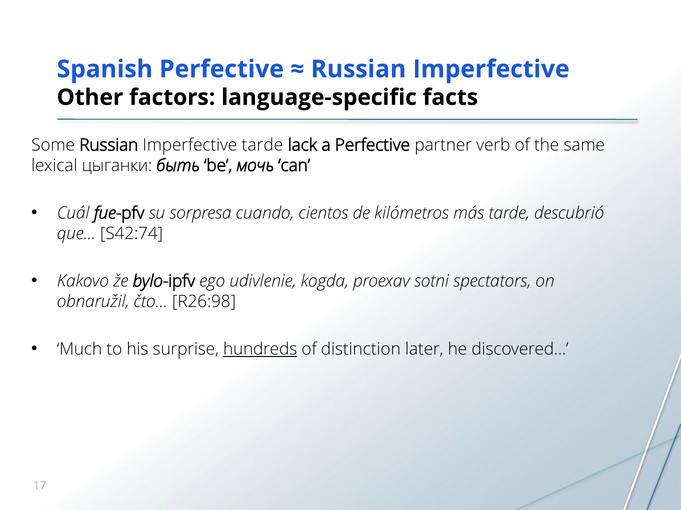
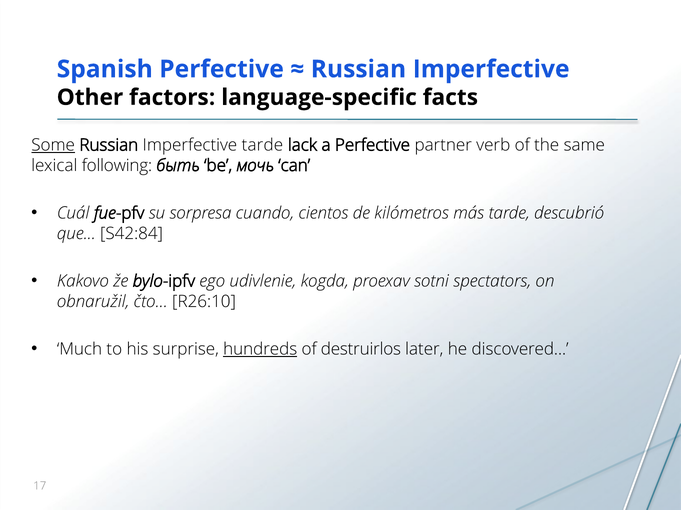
Some underline: none -> present (53, 145)
цыганки: цыганки -> following (117, 166)
S42:74: S42:74 -> S42:84 (132, 234)
R26:98: R26:98 -> R26:10 (204, 302)
distinction: distinction -> destruirlos (361, 350)
